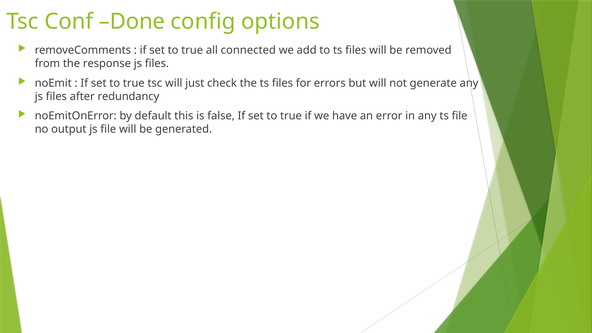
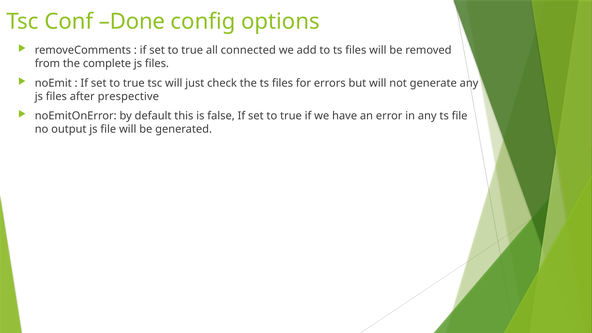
response: response -> complete (107, 64)
redundancy: redundancy -> prespective (128, 96)
